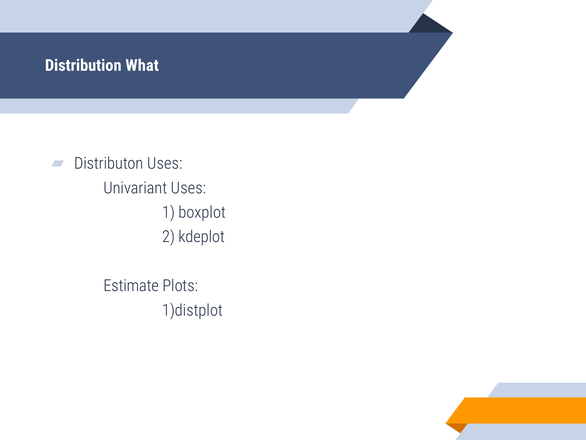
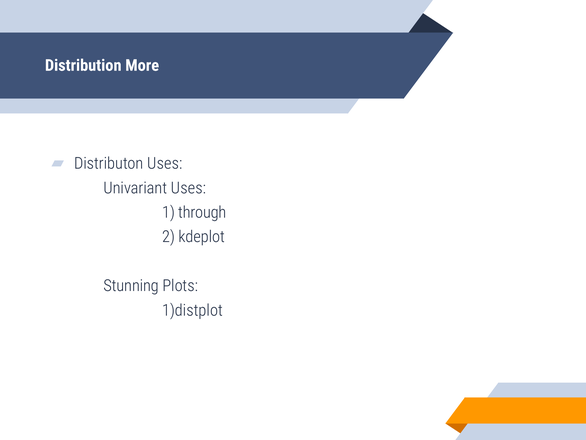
What: What -> More (142, 65)
boxplot: boxplot -> through (202, 212)
Estimate: Estimate -> Stunning (131, 286)
